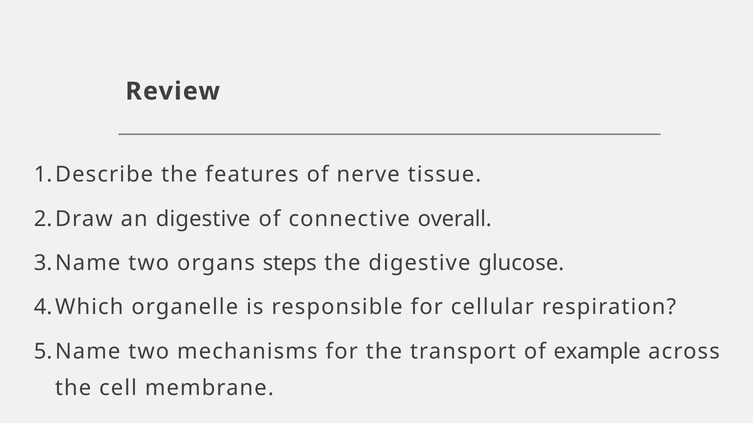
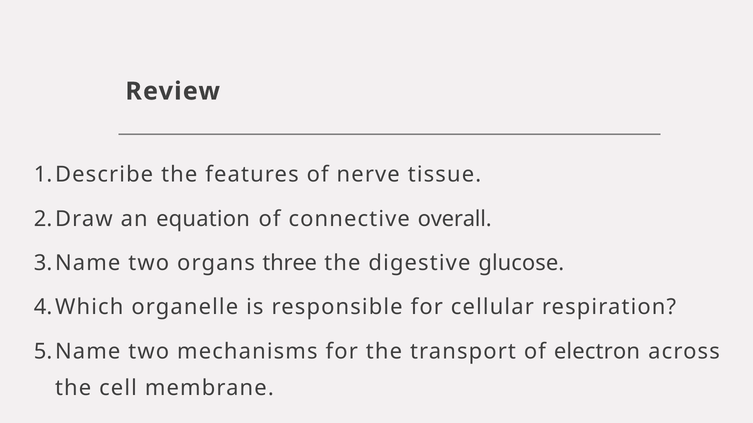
an digestive: digestive -> equation (203, 219)
steps: steps -> three (290, 263)
example: example -> electron (597, 352)
